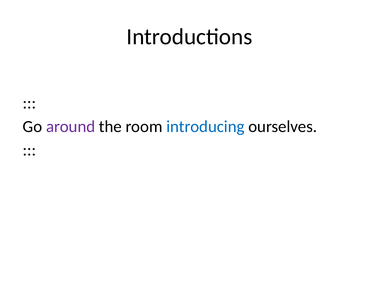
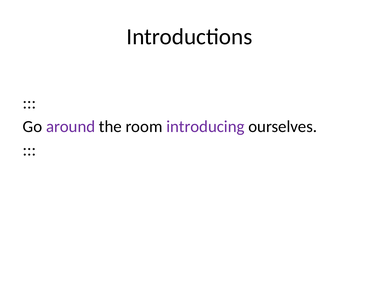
introducing colour: blue -> purple (205, 127)
